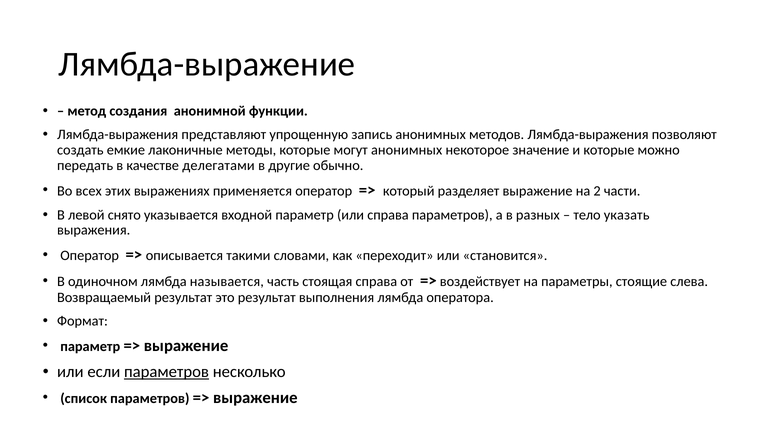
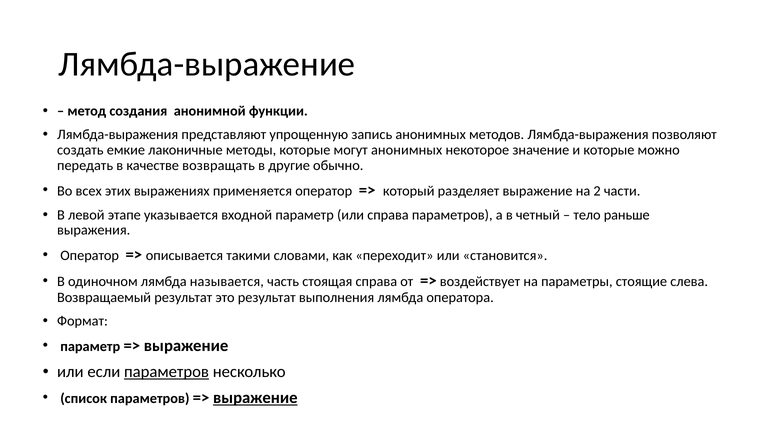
делегатами: делегатами -> возвращать (219, 166)
снято: снято -> этапе (124, 215)
разных: разных -> четный (538, 215)
указать: указать -> раньше (627, 215)
выражение underline: none -> present (255, 398)
